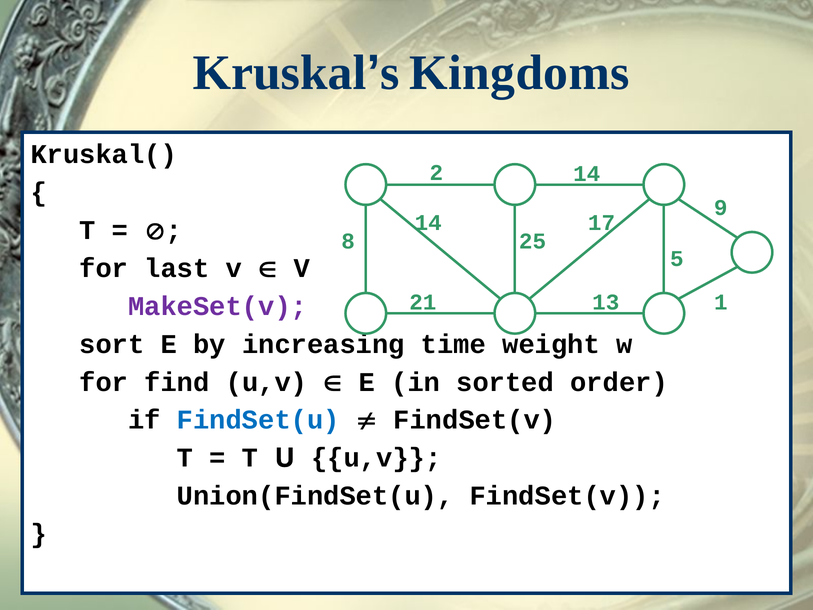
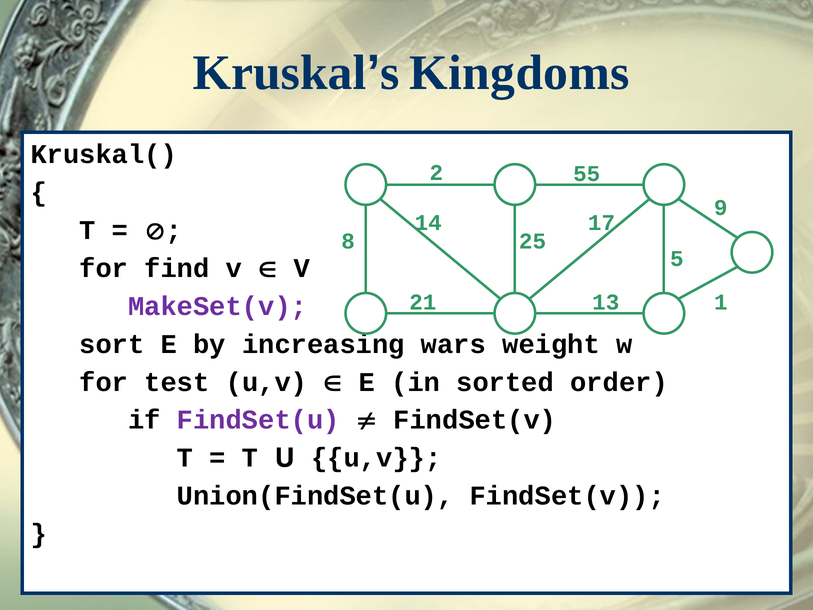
2 14: 14 -> 55 (587, 174)
last: last -> find (177, 268)
time: time -> wars (453, 344)
find: find -> test (177, 382)
FindSet(u colour: blue -> purple (258, 420)
